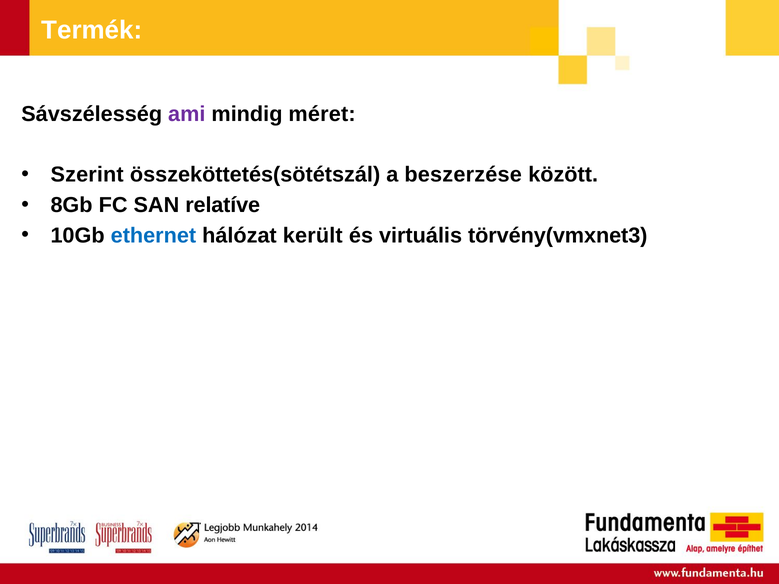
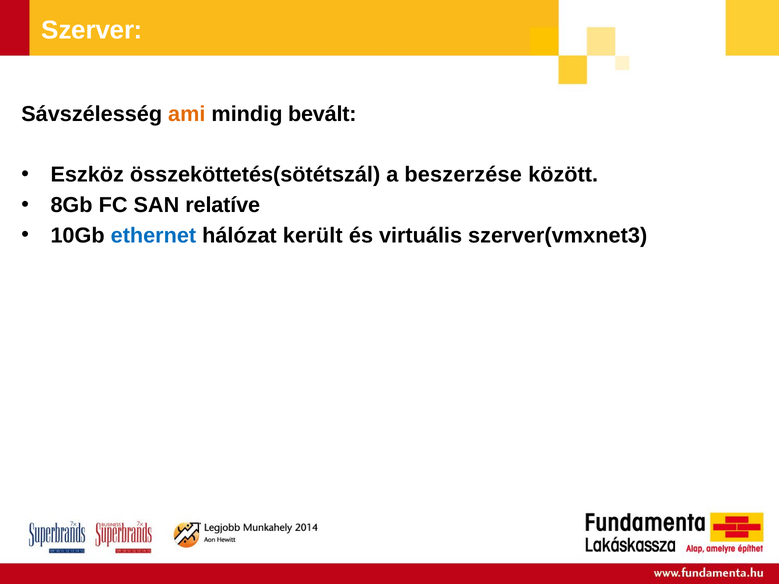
Termék: Termék -> Szerver (92, 30)
ami colour: purple -> orange (187, 114)
méret: méret -> bevált (322, 114)
Szerint: Szerint -> Eszköz (87, 175)
törvény(vmxnet3: törvény(vmxnet3 -> szerver(vmxnet3 (558, 235)
